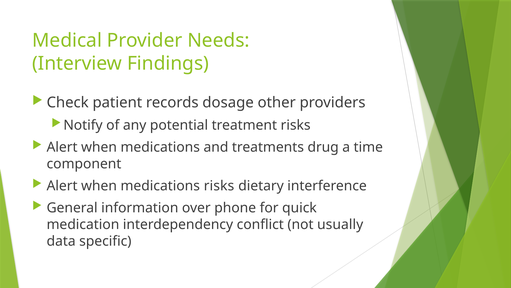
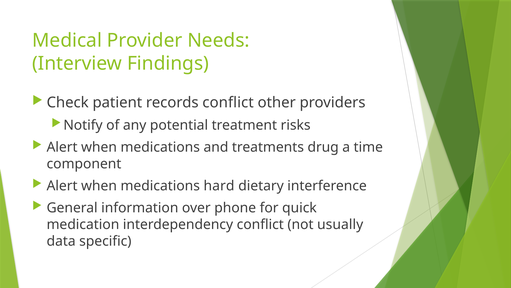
records dosage: dosage -> conflict (228, 102)
medications risks: risks -> hard (219, 186)
